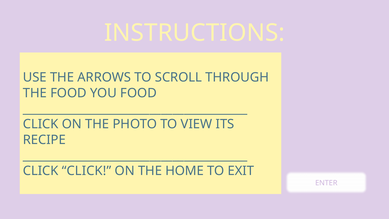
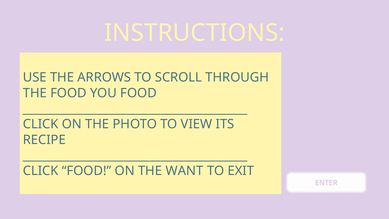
CLICK CLICK: CLICK -> FOOD (87, 171)
HOME: HOME -> WANT (184, 171)
